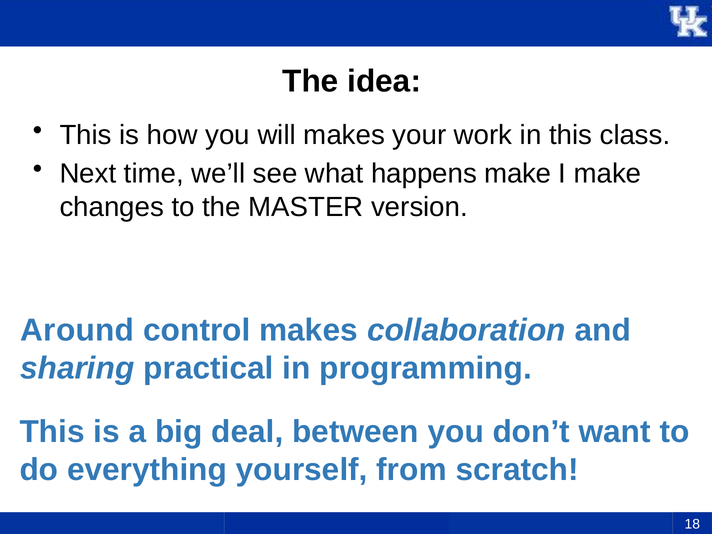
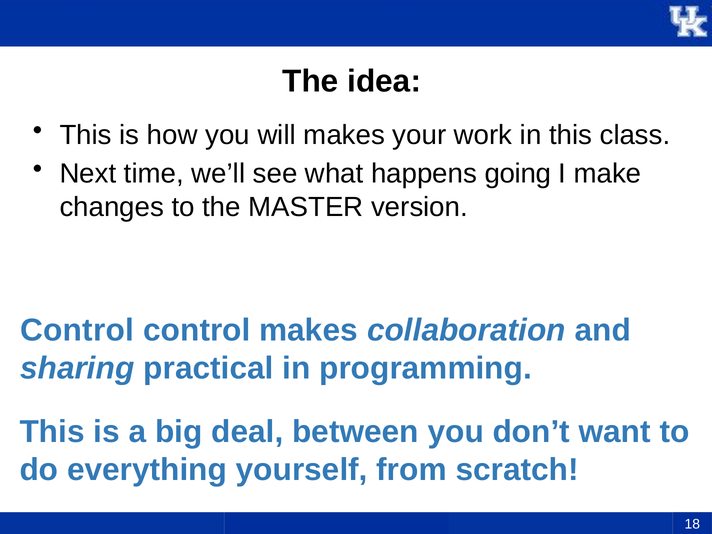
happens make: make -> going (518, 174)
Around: Around -> Control (77, 330)
